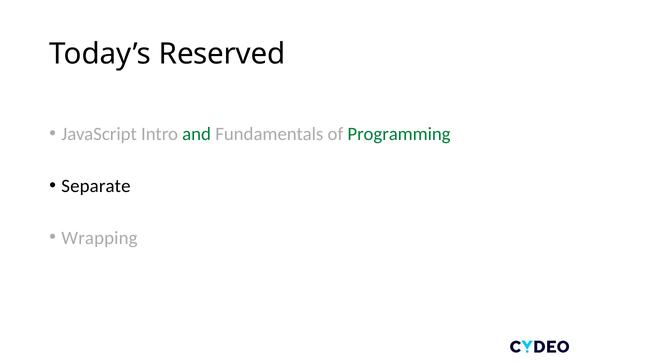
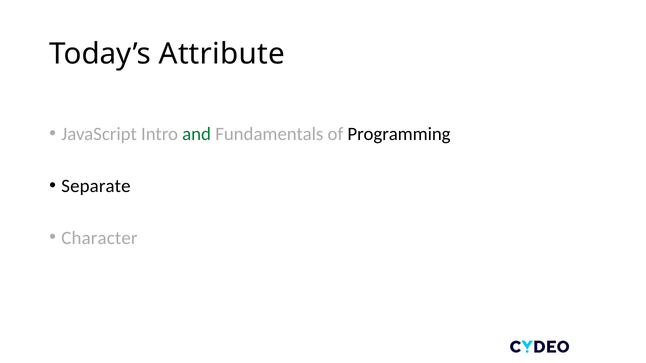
Reserved: Reserved -> Attribute (222, 54)
Programming colour: green -> black (399, 134)
Wrapping: Wrapping -> Character (99, 238)
